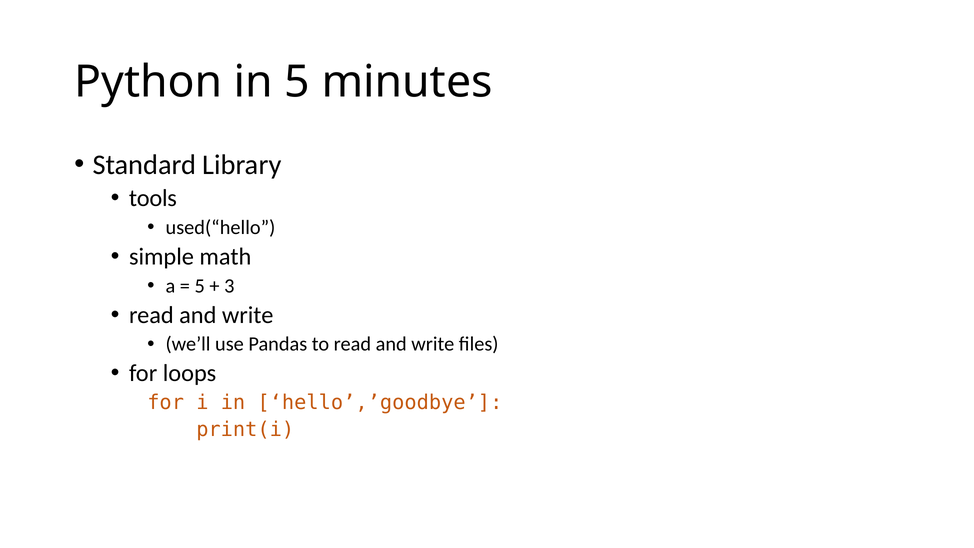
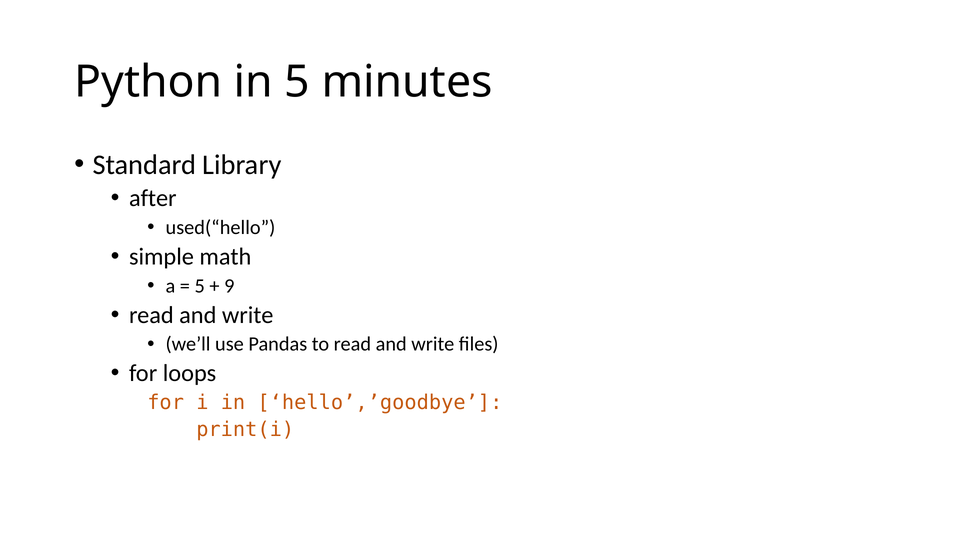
tools: tools -> after (153, 198)
3: 3 -> 9 (229, 286)
